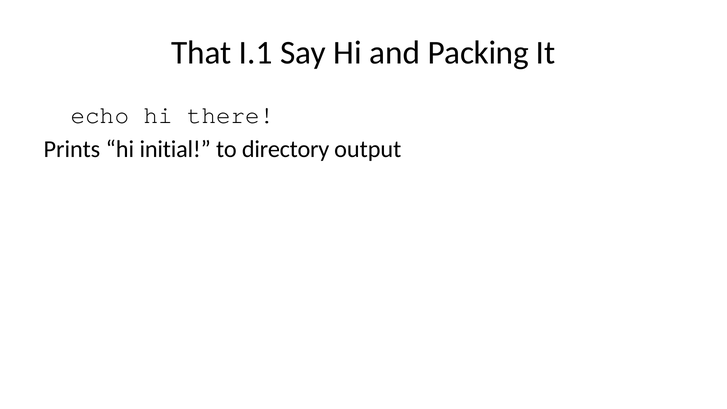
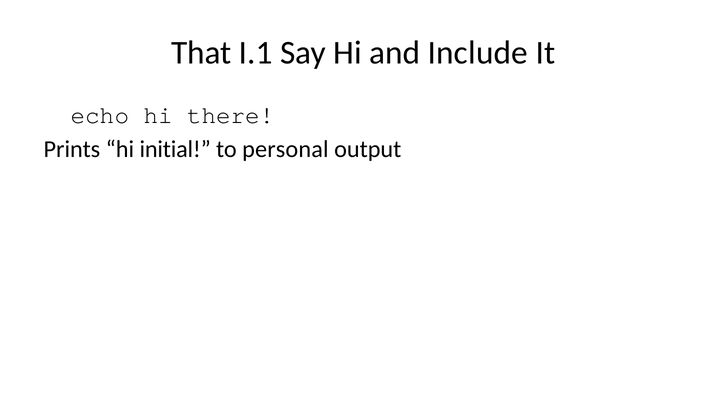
Packing: Packing -> Include (478, 53)
directory: directory -> personal (285, 149)
